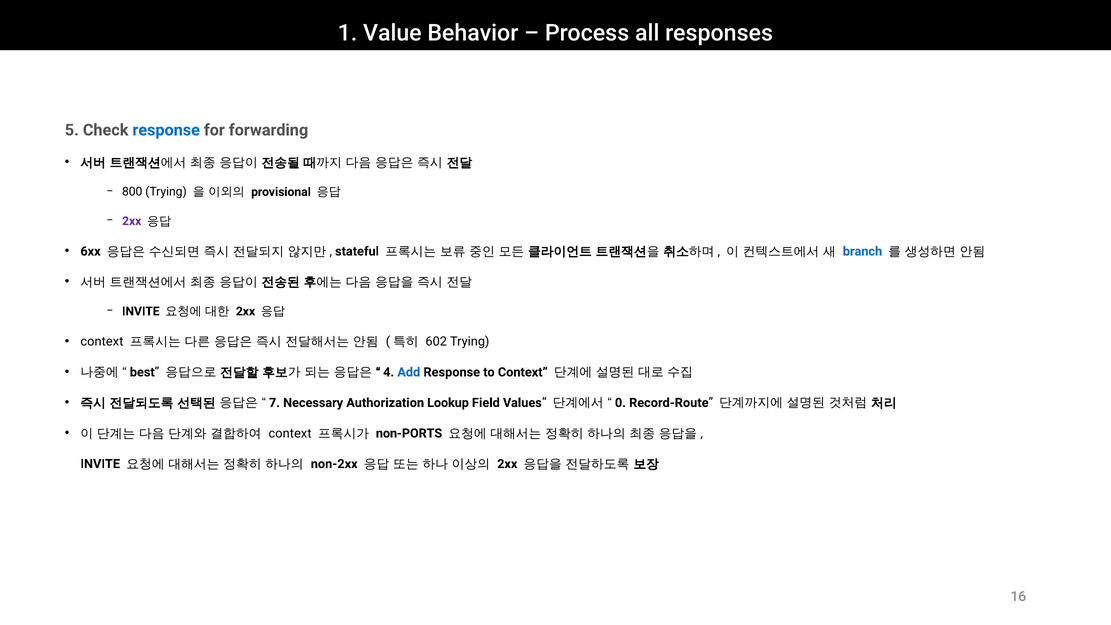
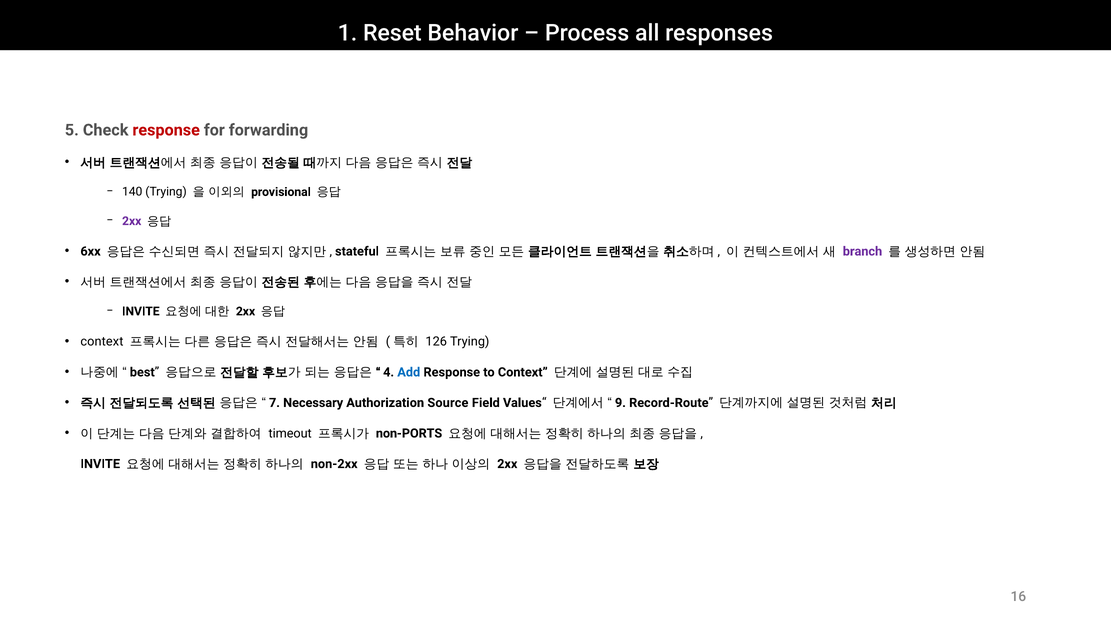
Value: Value -> Reset (392, 33)
response colour: blue -> red (166, 130)
800: 800 -> 140 (132, 192)
branch colour: blue -> purple (862, 251)
602: 602 -> 126 (436, 342)
Lookup: Lookup -> Source (448, 403)
0: 0 -> 9 (620, 403)
context: context -> timeout (290, 433)
